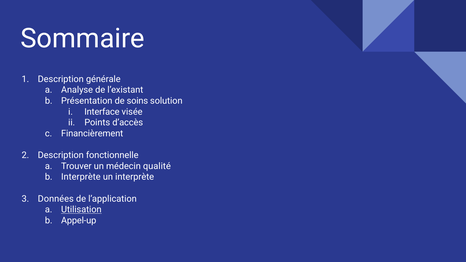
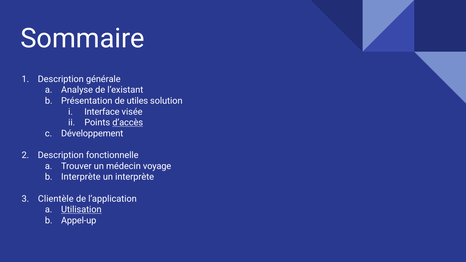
soins: soins -> utiles (137, 101)
d’accès underline: none -> present (128, 123)
Financièrement: Financièrement -> Développement (92, 134)
qualité: qualité -> voyage (157, 166)
Données: Données -> Clientèle (56, 199)
